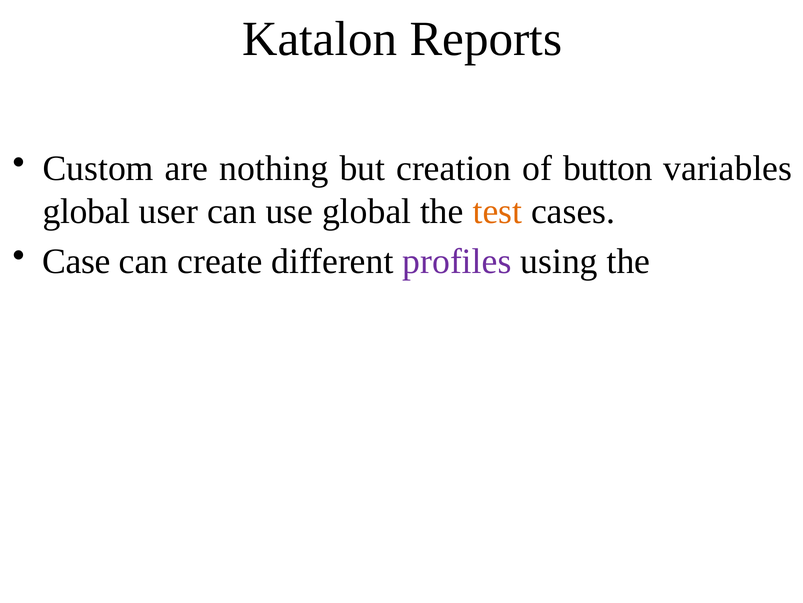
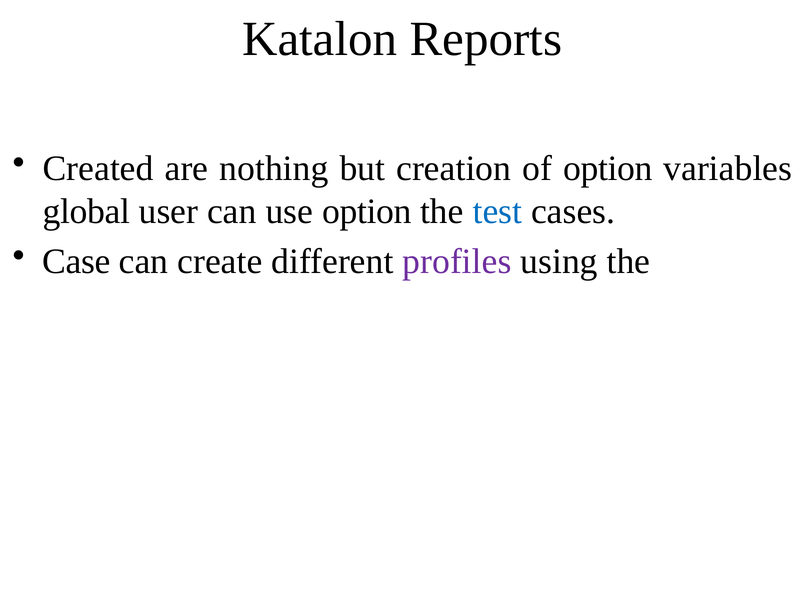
Custom: Custom -> Created (98, 168)
of button: button -> option (608, 168)
use global: global -> option (367, 211)
test colour: orange -> blue (497, 211)
